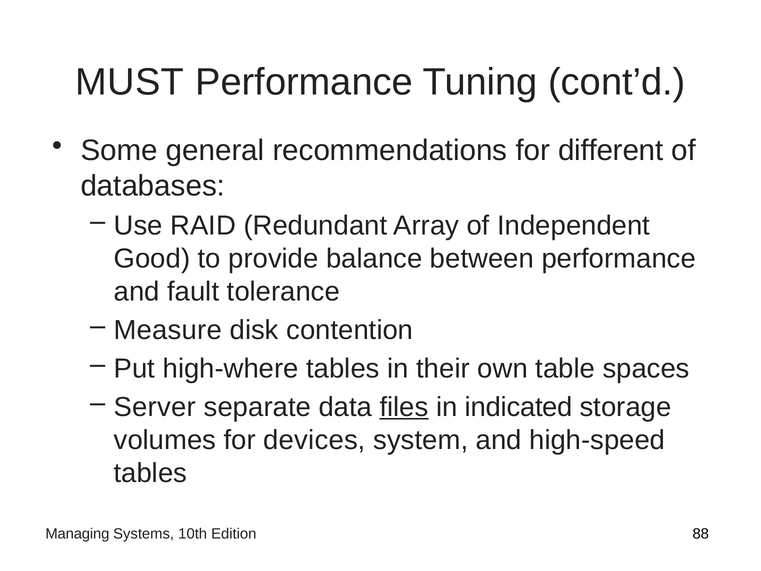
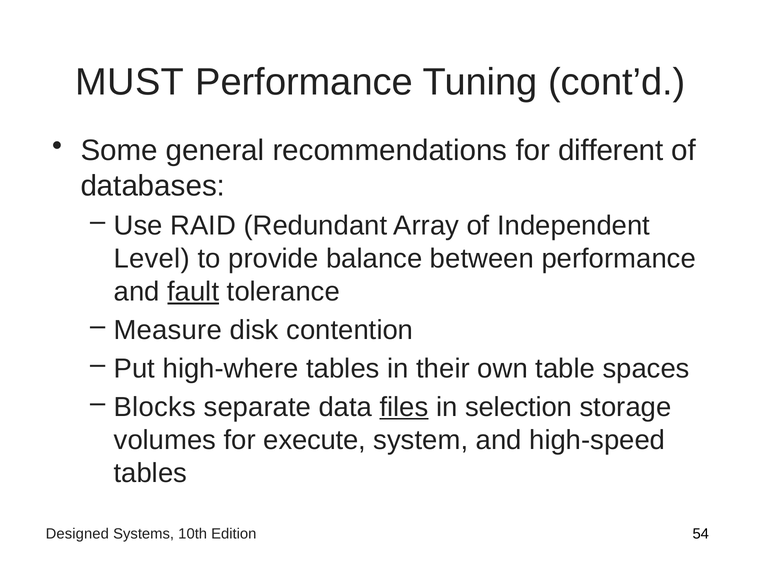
Good: Good -> Level (152, 259)
fault underline: none -> present (193, 291)
Server: Server -> Blocks (155, 407)
indicated: indicated -> selection (519, 407)
devices: devices -> execute (315, 440)
Managing: Managing -> Designed (77, 534)
88: 88 -> 54 (701, 533)
